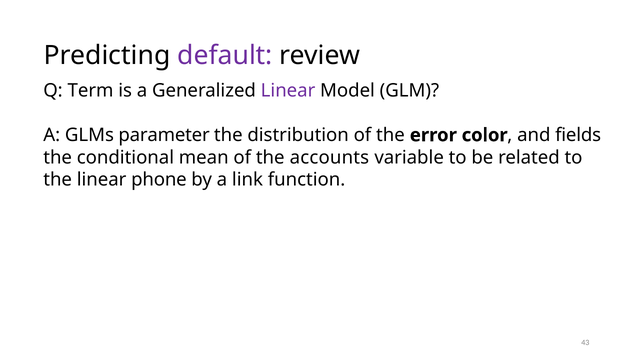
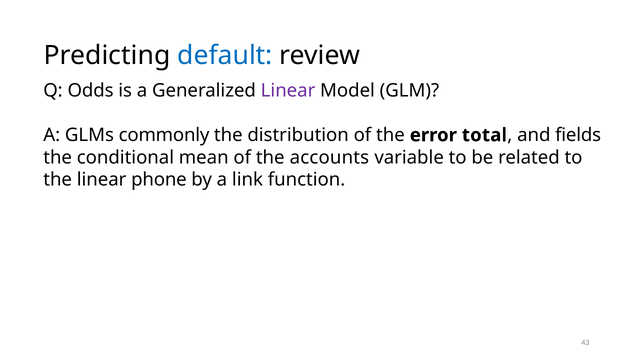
default colour: purple -> blue (225, 55)
Term: Term -> Odds (91, 90)
parameter: parameter -> commonly (164, 135)
color: color -> total (484, 135)
